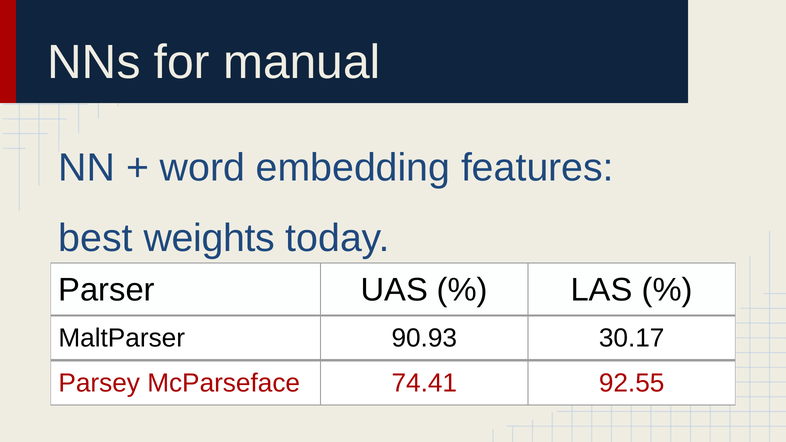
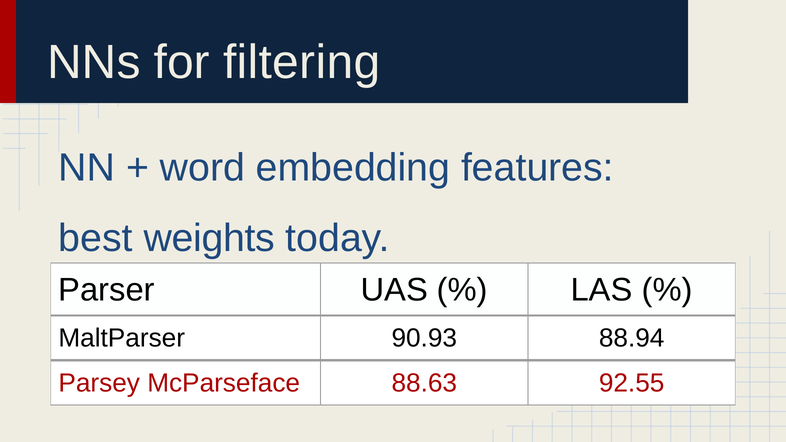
manual: manual -> filtering (302, 63)
30.17: 30.17 -> 88.94 (632, 338)
74.41: 74.41 -> 88.63 (424, 383)
